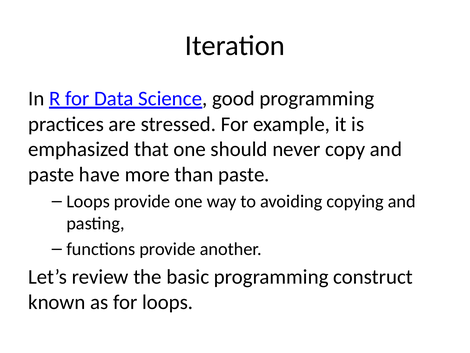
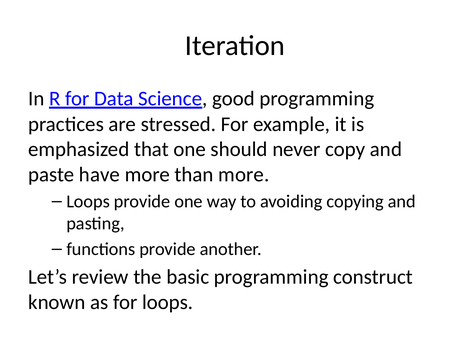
than paste: paste -> more (244, 174)
